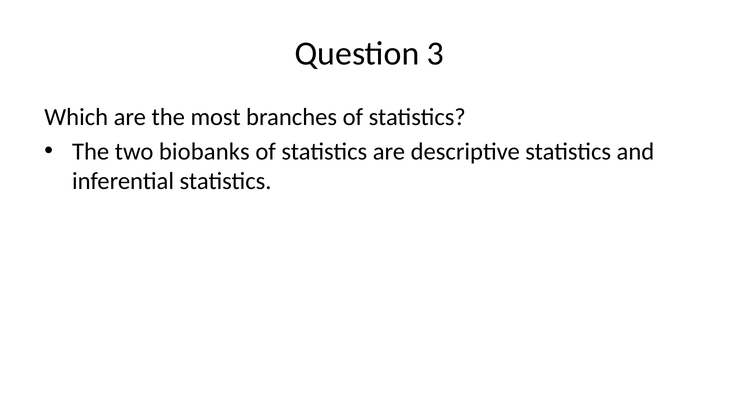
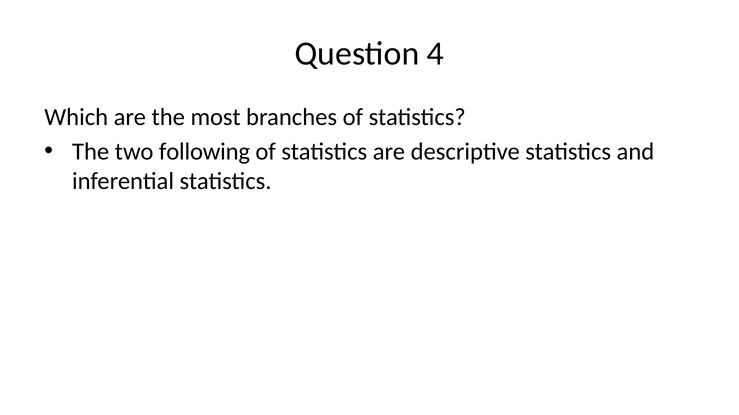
3: 3 -> 4 (436, 54)
biobanks: biobanks -> following (204, 152)
